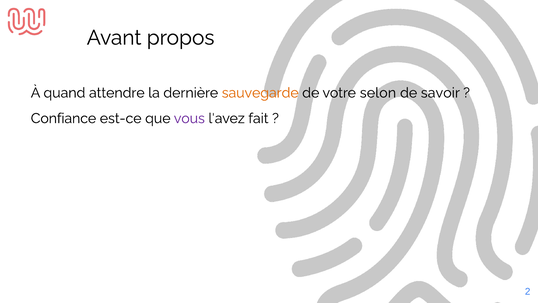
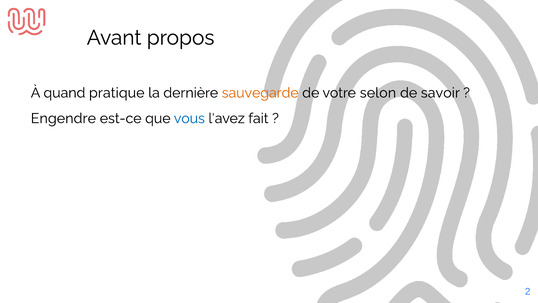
attendre: attendre -> pratique (117, 93)
Confiance: Confiance -> Engendre (63, 118)
vous colour: purple -> blue (189, 118)
